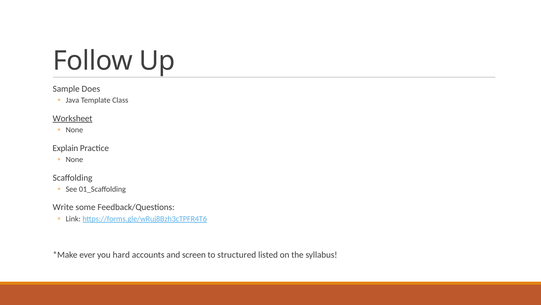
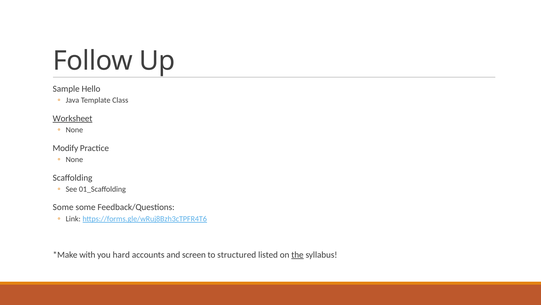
Does: Does -> Hello (91, 89)
Explain: Explain -> Modify (65, 148)
Write: Write -> Some (63, 207)
ever: ever -> with (87, 254)
the underline: none -> present (297, 254)
